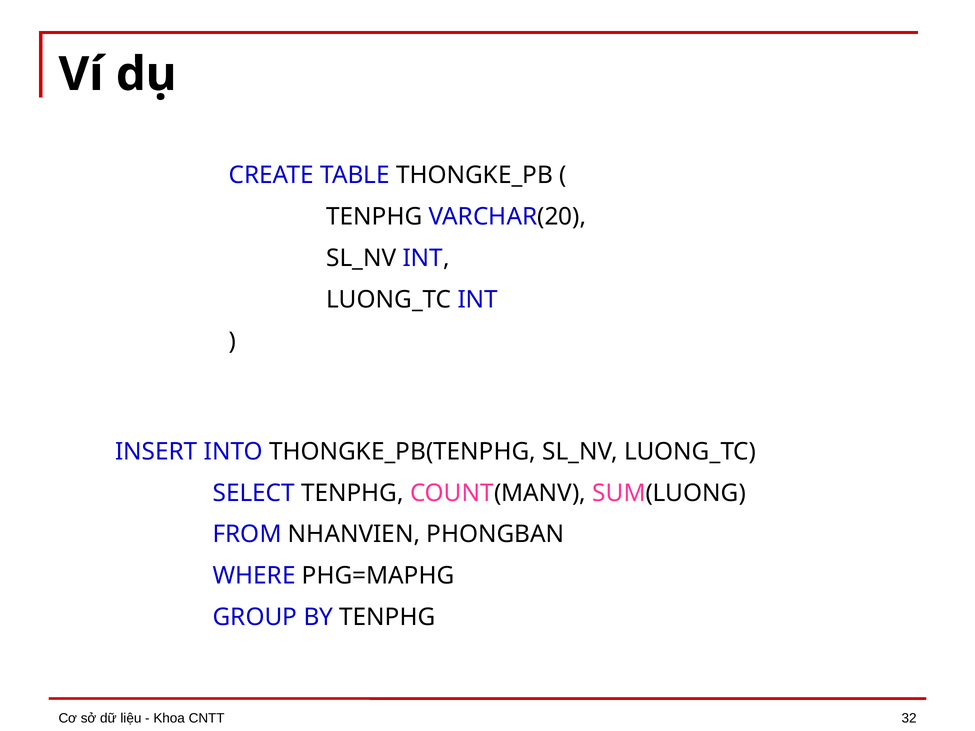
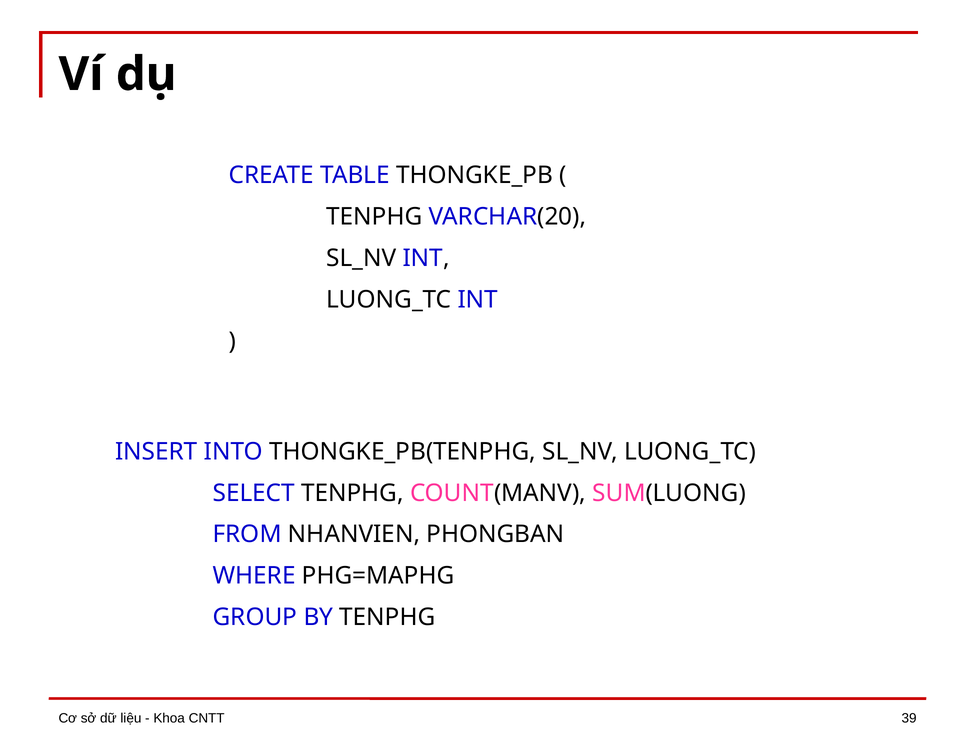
32: 32 -> 39 (909, 719)
